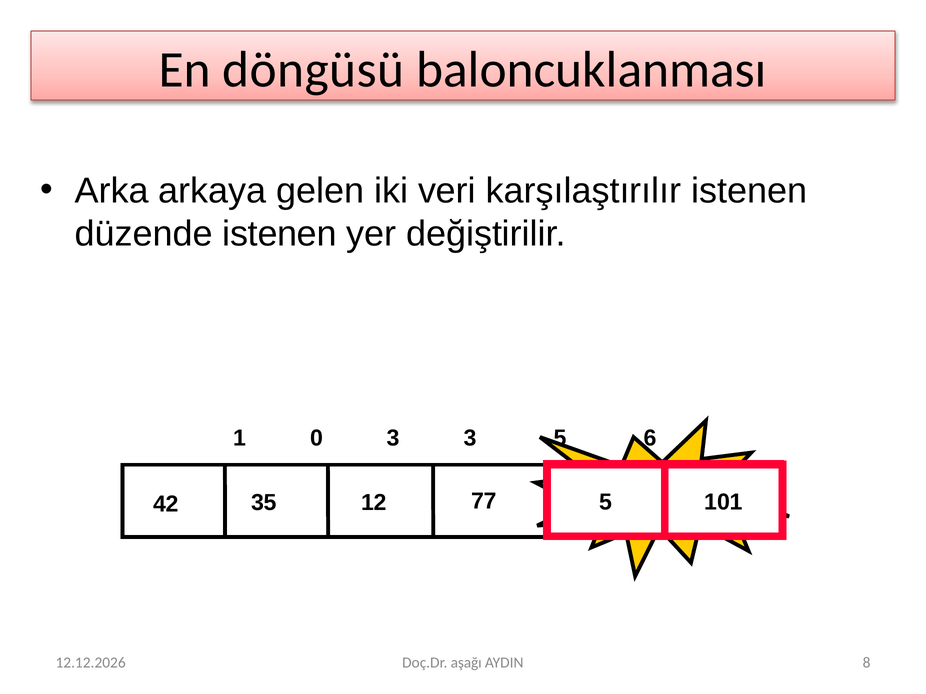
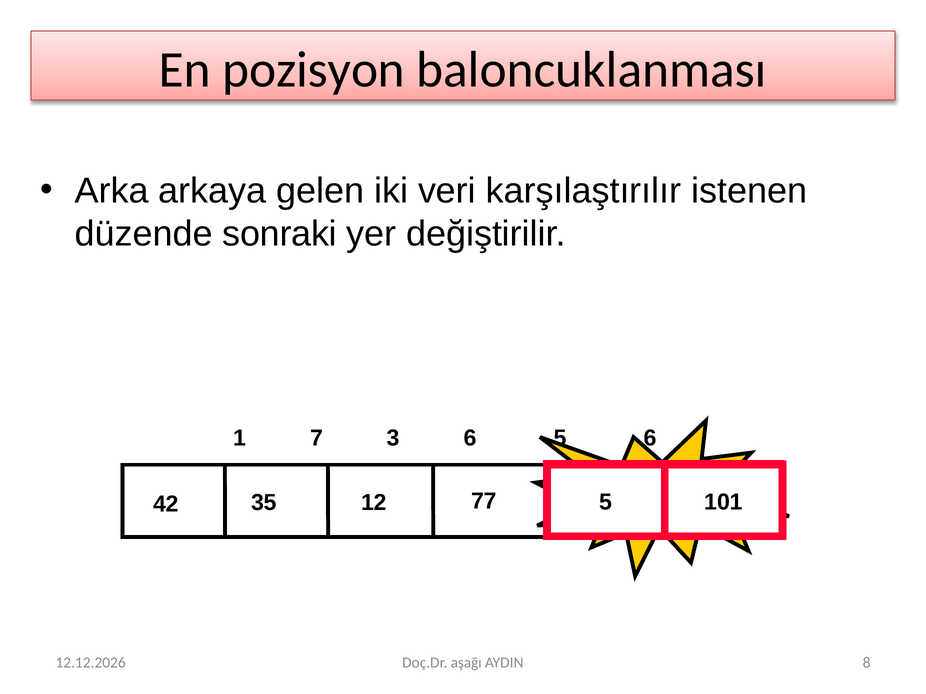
döngüsü: döngüsü -> pozisyon (314, 70)
düzende istenen: istenen -> sonraki (280, 234)
0: 0 -> 7 (316, 439)
3 3: 3 -> 6 (470, 439)
